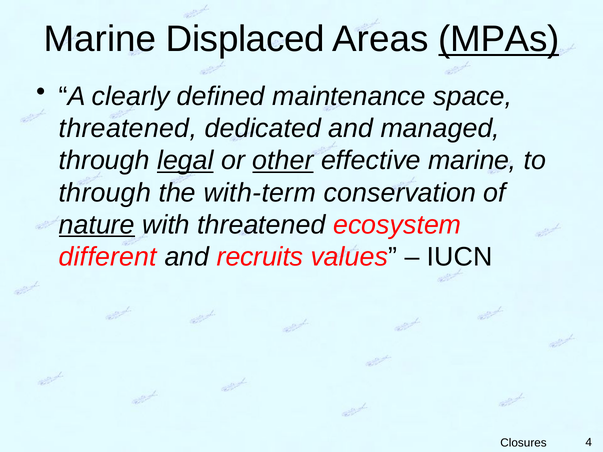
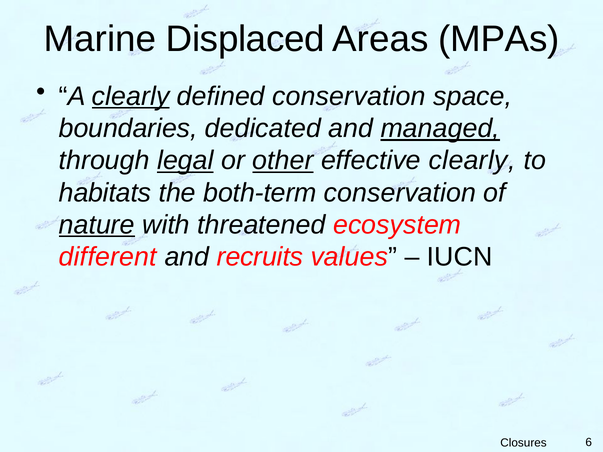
MPAs underline: present -> none (499, 39)
clearly underline: none -> present (131, 96)
defined maintenance: maintenance -> conservation (349, 96)
threatened: threatened -> boundaries (128, 129)
managed underline: none -> present (440, 129)
effective marine: marine -> clearly (472, 161)
through: through -> habitats (105, 193)
with-term: with-term -> both-term (260, 193)
4: 4 -> 6 (589, 443)
